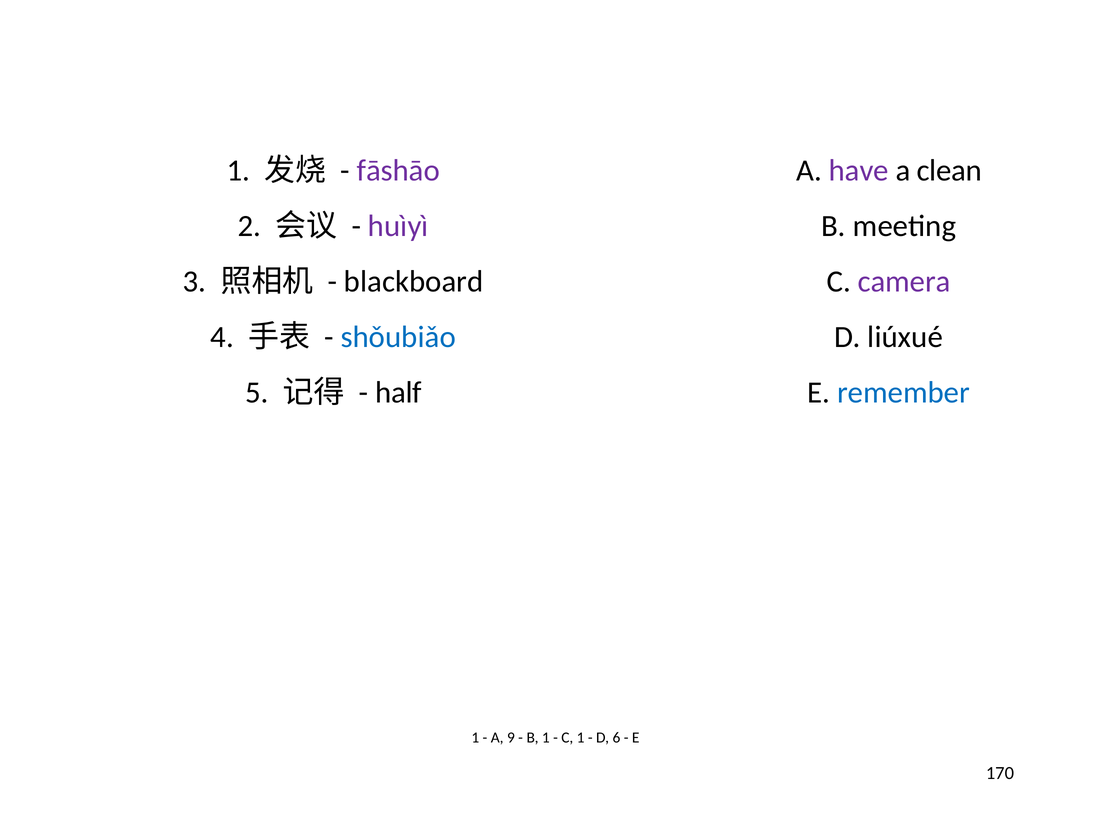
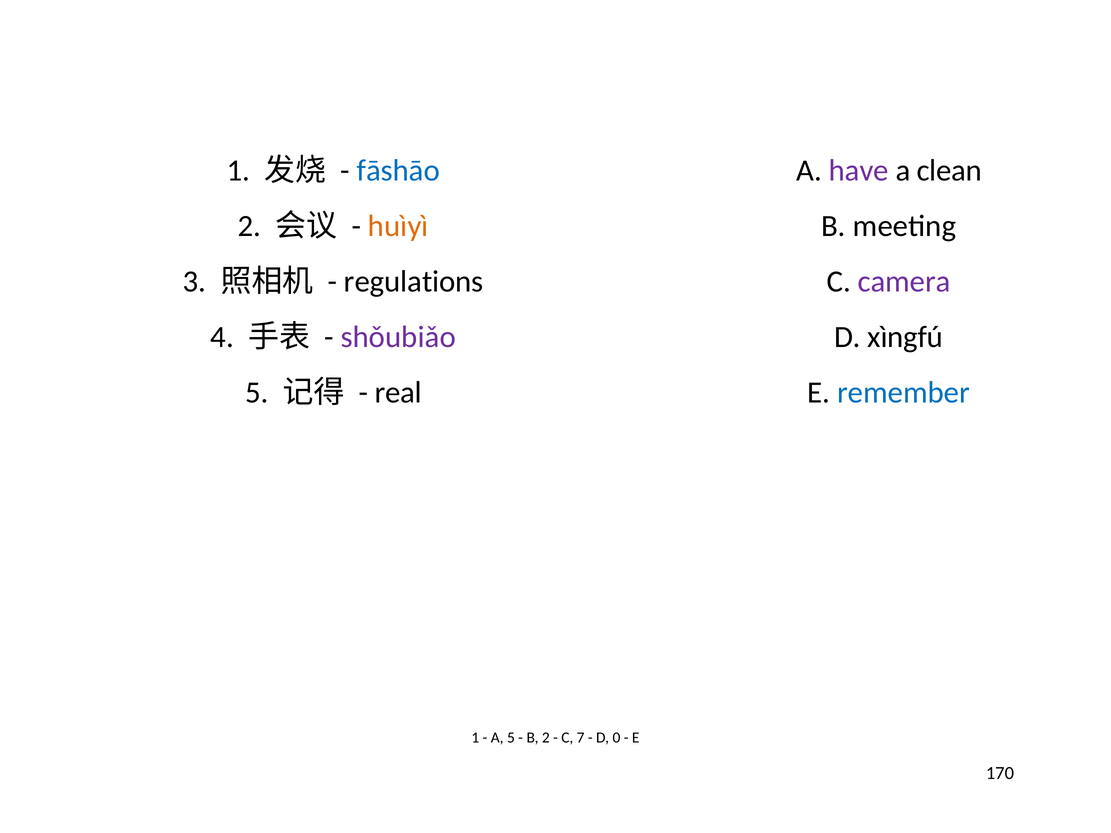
fāshāo colour: purple -> blue (398, 171)
huìyì colour: purple -> orange (398, 226)
blackboard: blackboard -> regulations (414, 282)
shǒubiǎo colour: blue -> purple (398, 337)
liúxué: liúxué -> xìngfú (905, 337)
half: half -> real (398, 393)
A 9: 9 -> 5 (511, 738)
B 1: 1 -> 2 (546, 738)
C 1: 1 -> 7 (581, 738)
6: 6 -> 0 (616, 738)
